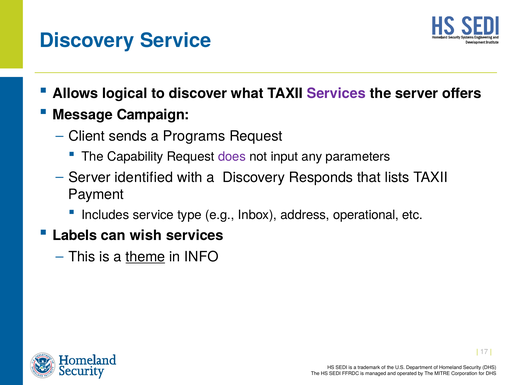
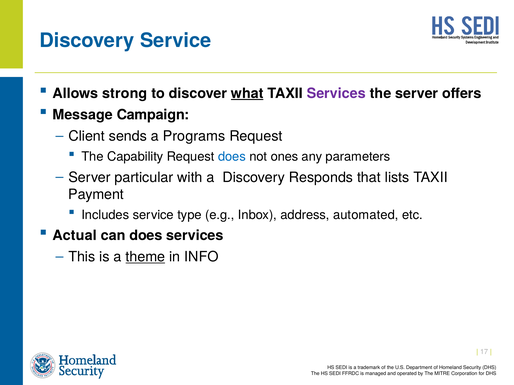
logical: logical -> strong (125, 94)
what underline: none -> present (247, 94)
does colour: purple -> blue (232, 157)
input: input -> ones (284, 157)
identified: identified -> particular (144, 178)
operational: operational -> automated (366, 215)
Labels: Labels -> Actual (75, 236)
can wish: wish -> does (146, 236)
